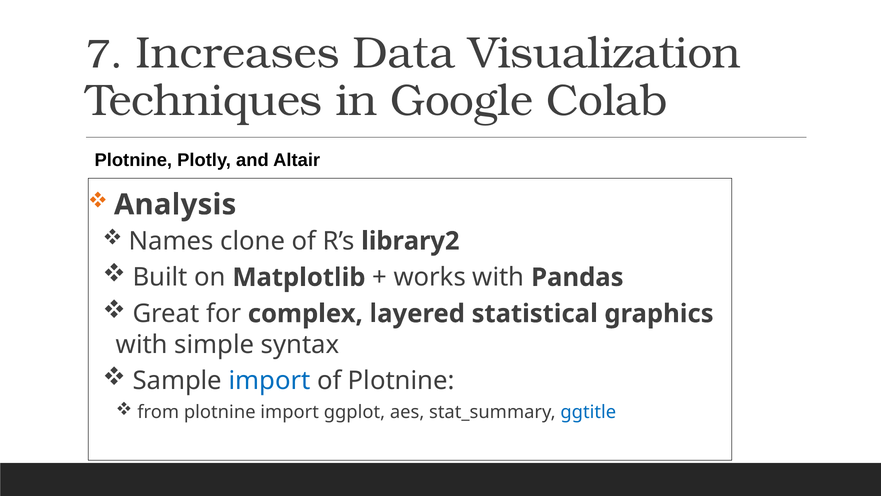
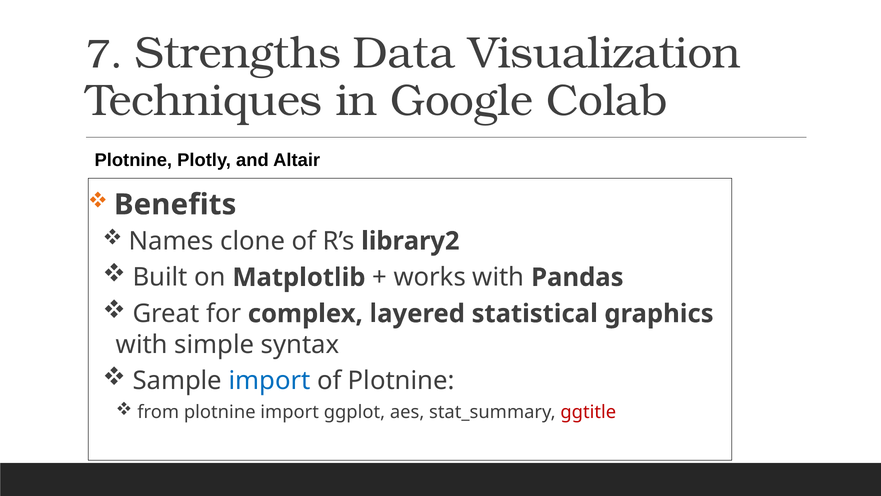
Increases: Increases -> Strengths (238, 53)
Analysis: Analysis -> Benefits (175, 204)
ggtitle colour: blue -> red (588, 412)
